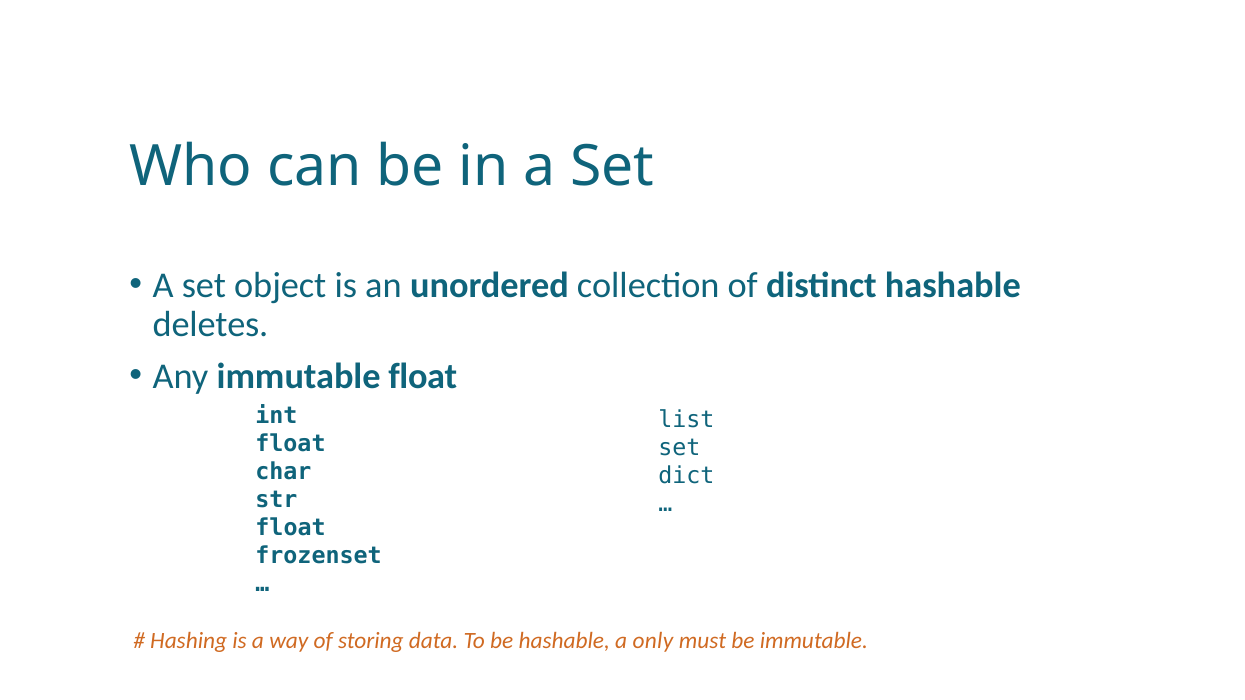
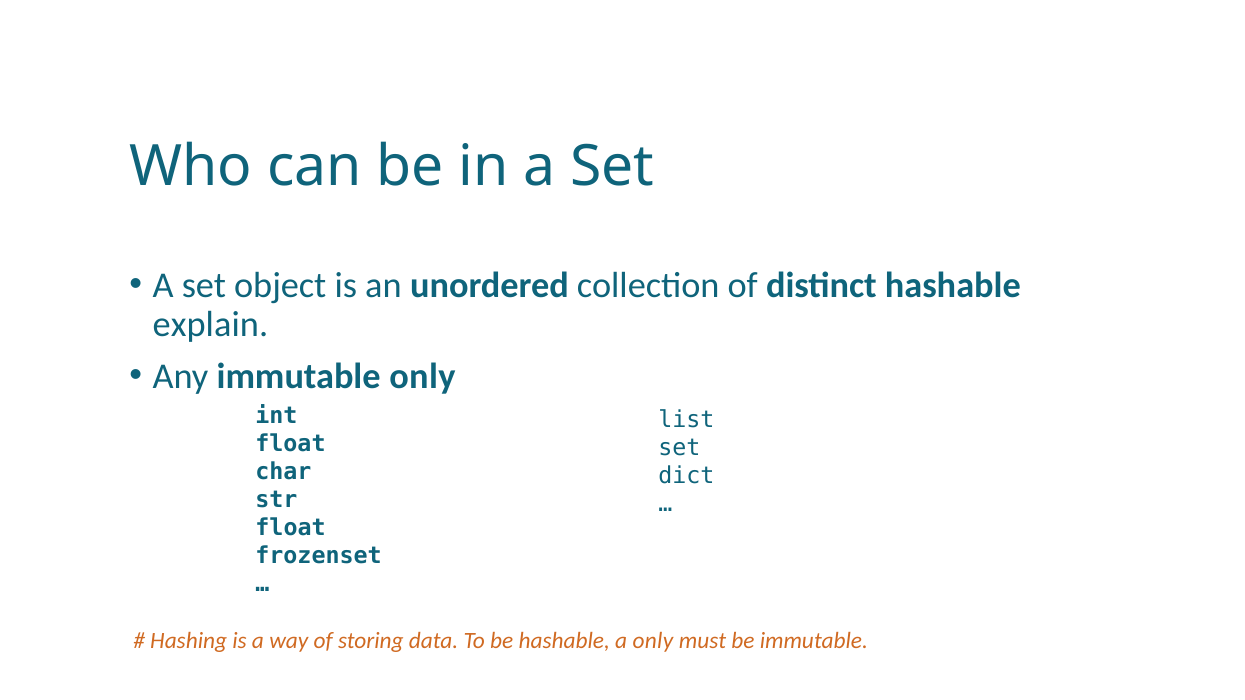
deletes: deletes -> explain (210, 324)
immutable float: float -> only (422, 376)
